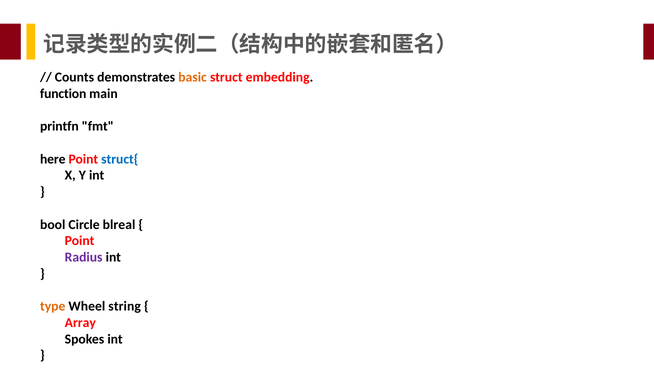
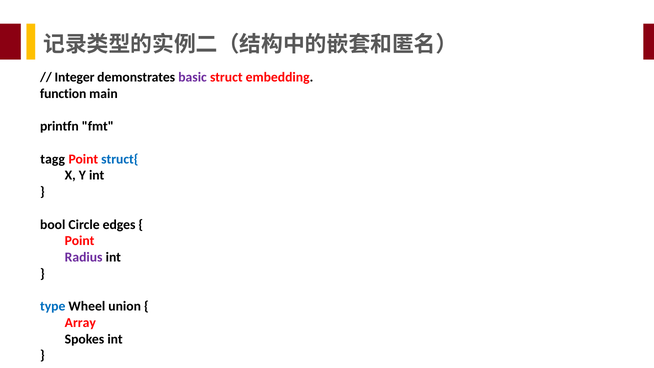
Counts: Counts -> Integer (75, 77)
basic colour: orange -> purple (193, 77)
here: here -> tagg (53, 159)
blreal: blreal -> edges (119, 224)
type colour: orange -> blue (53, 306)
string: string -> union (125, 306)
